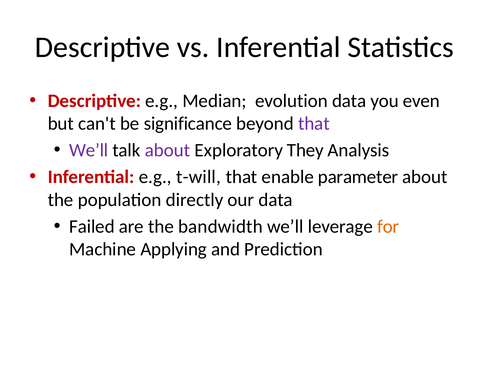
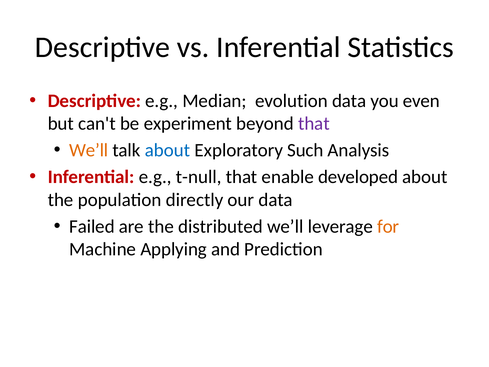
significance: significance -> experiment (188, 124)
We’ll colour: purple -> orange (89, 150)
about colour: purple -> blue (168, 150)
They: They -> Such (305, 150)
t-will: t-will -> t-null (199, 177)
parameter: parameter -> developed (358, 177)
bandwidth: bandwidth -> distributed (220, 226)
